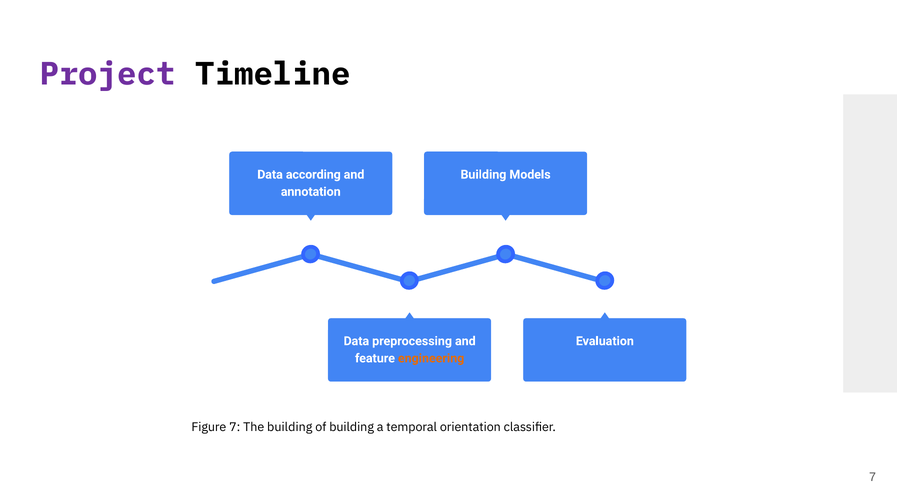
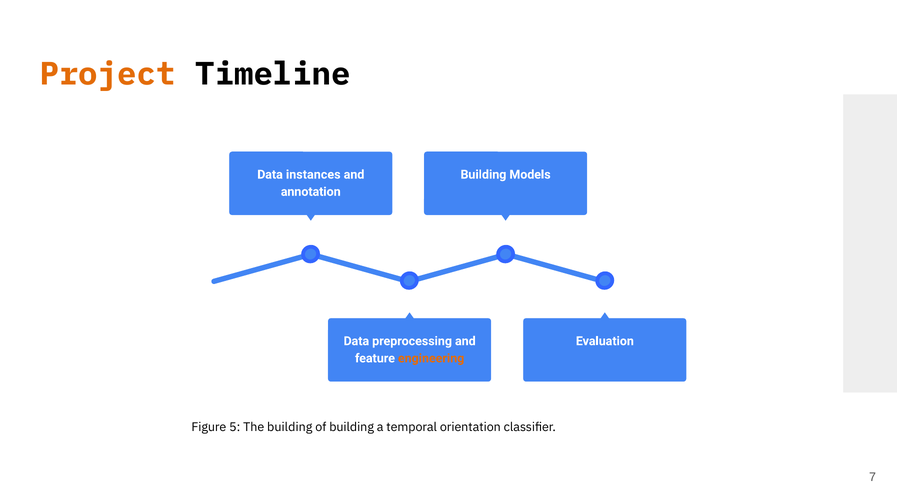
Project colour: purple -> orange (108, 74)
according: according -> instances (313, 175)
Figure 7: 7 -> 5 (235, 428)
